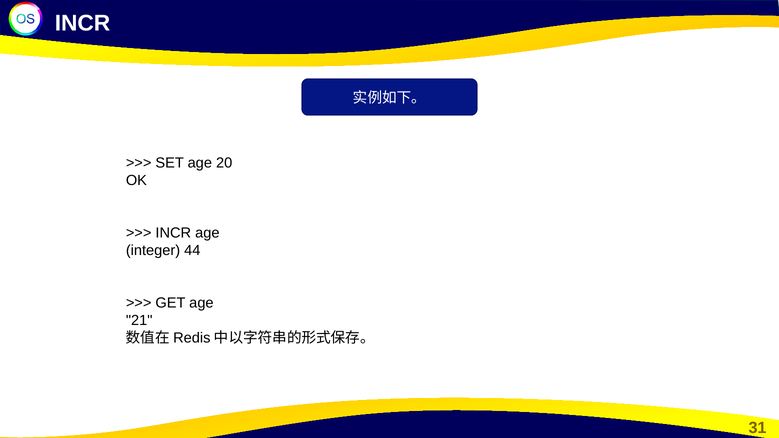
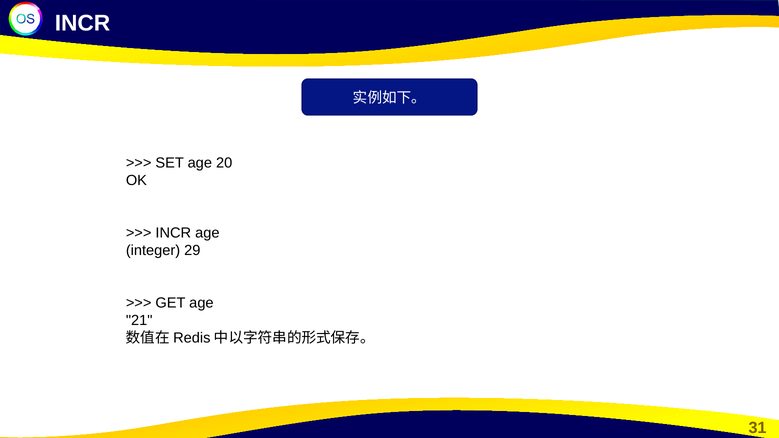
44: 44 -> 29 (192, 250)
